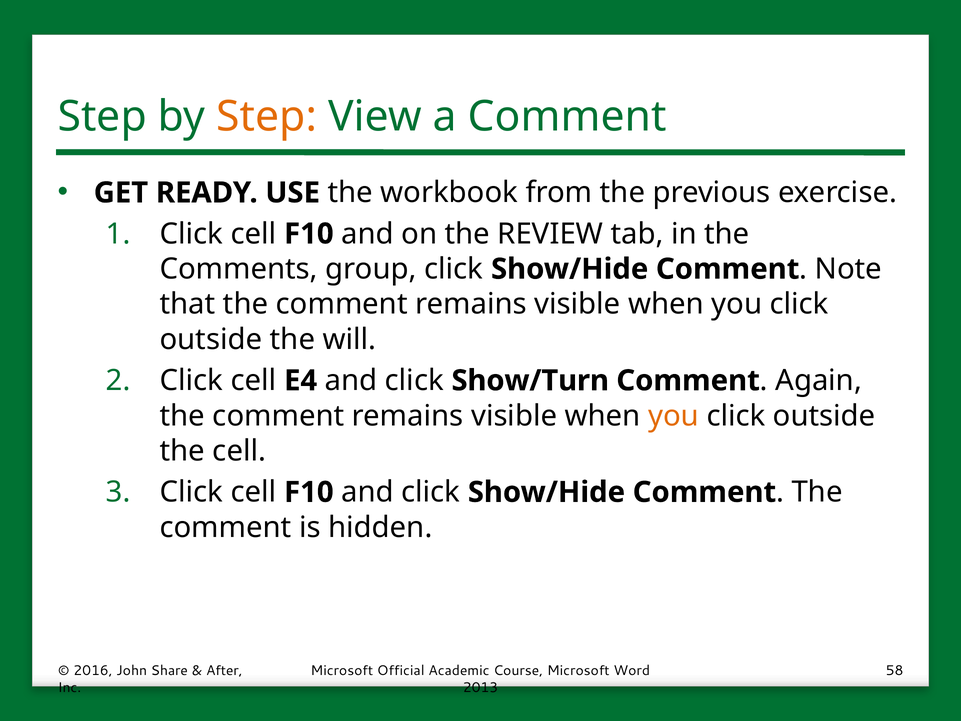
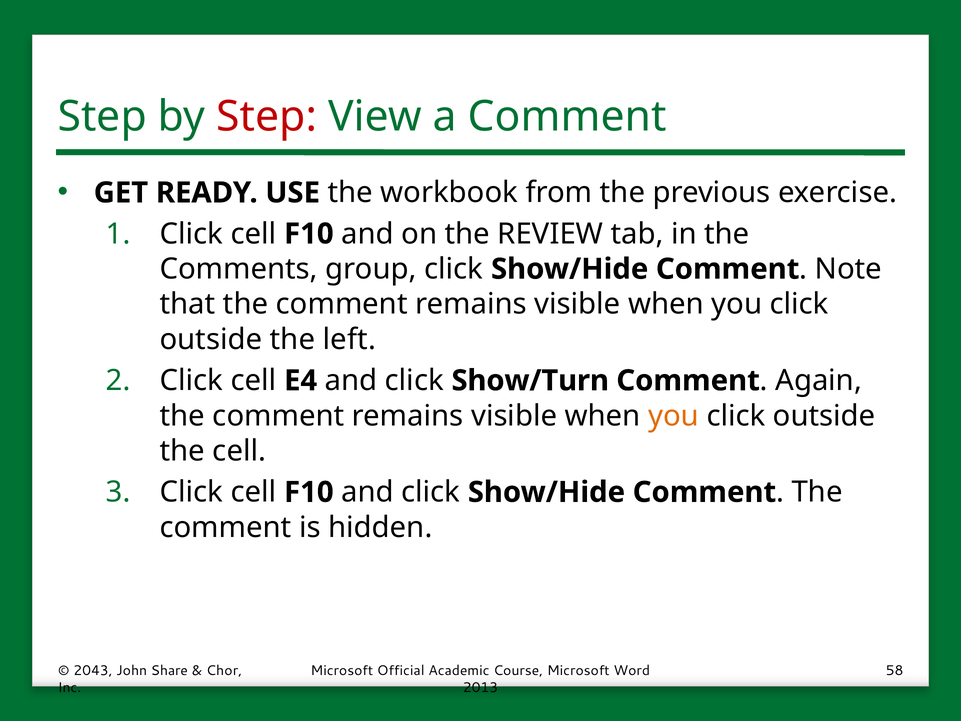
Step colour: orange -> red (267, 117)
will: will -> left (349, 339)
2016: 2016 -> 2043 (93, 671)
After: After -> Chor (224, 671)
